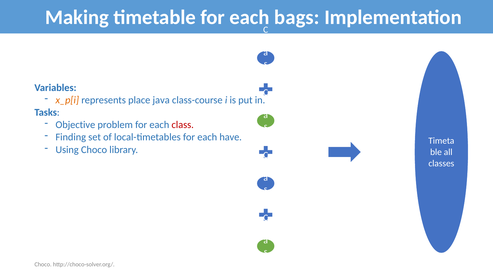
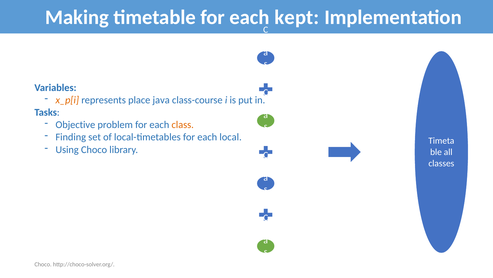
bags: bags -> kept (297, 17)
class colour: red -> orange (183, 125)
have: have -> local (231, 137)
